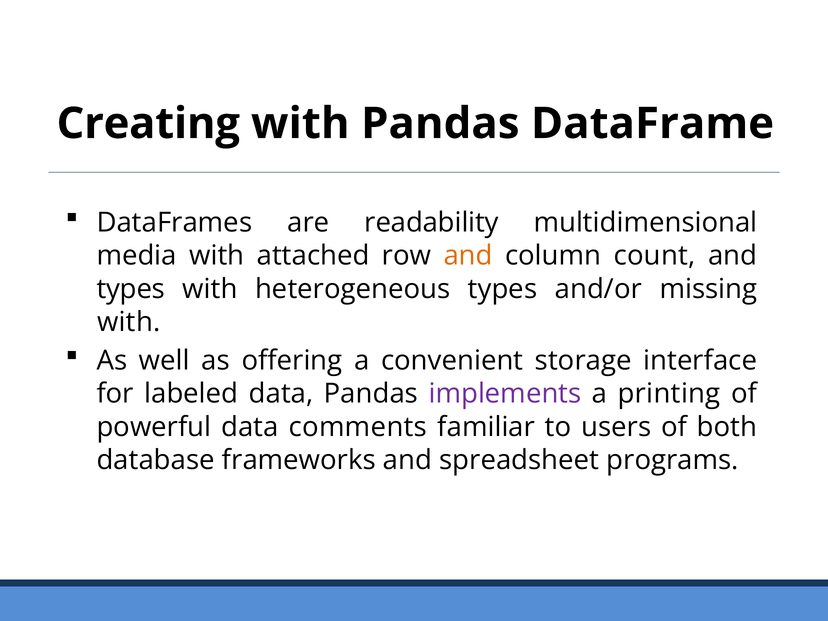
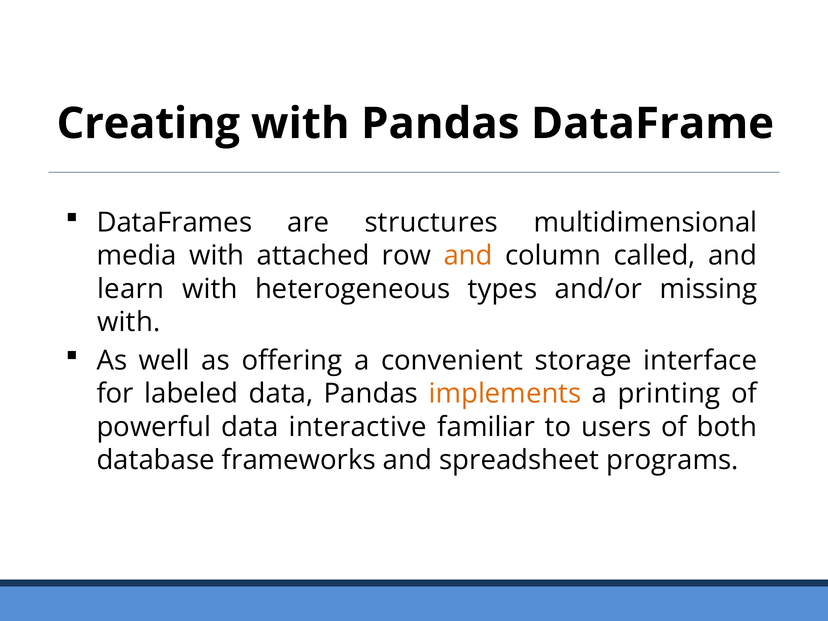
readability: readability -> structures (431, 223)
count: count -> called (655, 256)
types: types -> learn (131, 289)
implements colour: purple -> orange (505, 394)
comments: comments -> interactive (358, 427)
